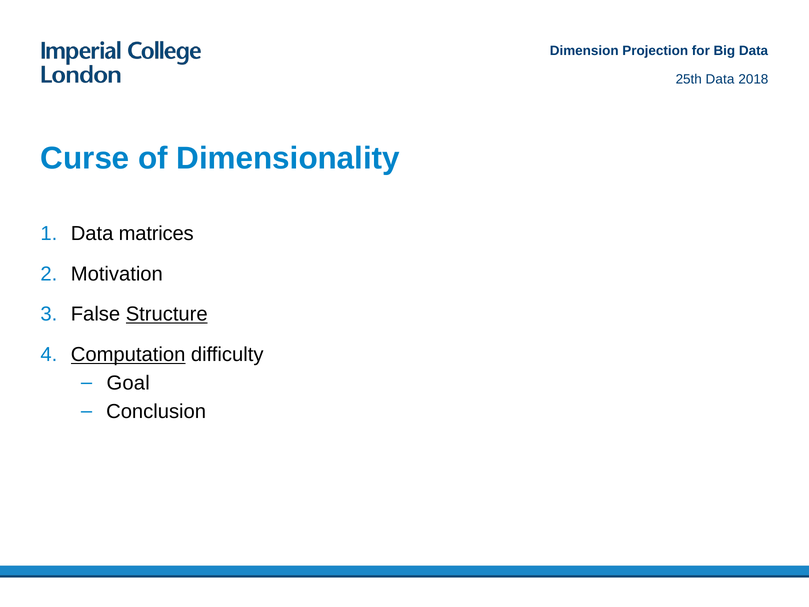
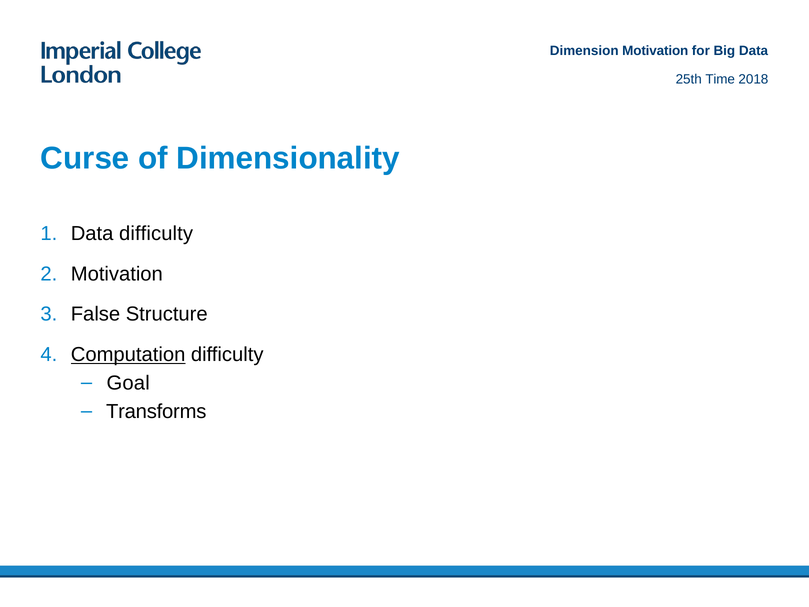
Dimension Projection: Projection -> Motivation (655, 51)
25th Data: Data -> Time (720, 79)
Data matrices: matrices -> difficulty (156, 233)
Structure underline: present -> none (167, 314)
Conclusion: Conclusion -> Transforms (156, 411)
